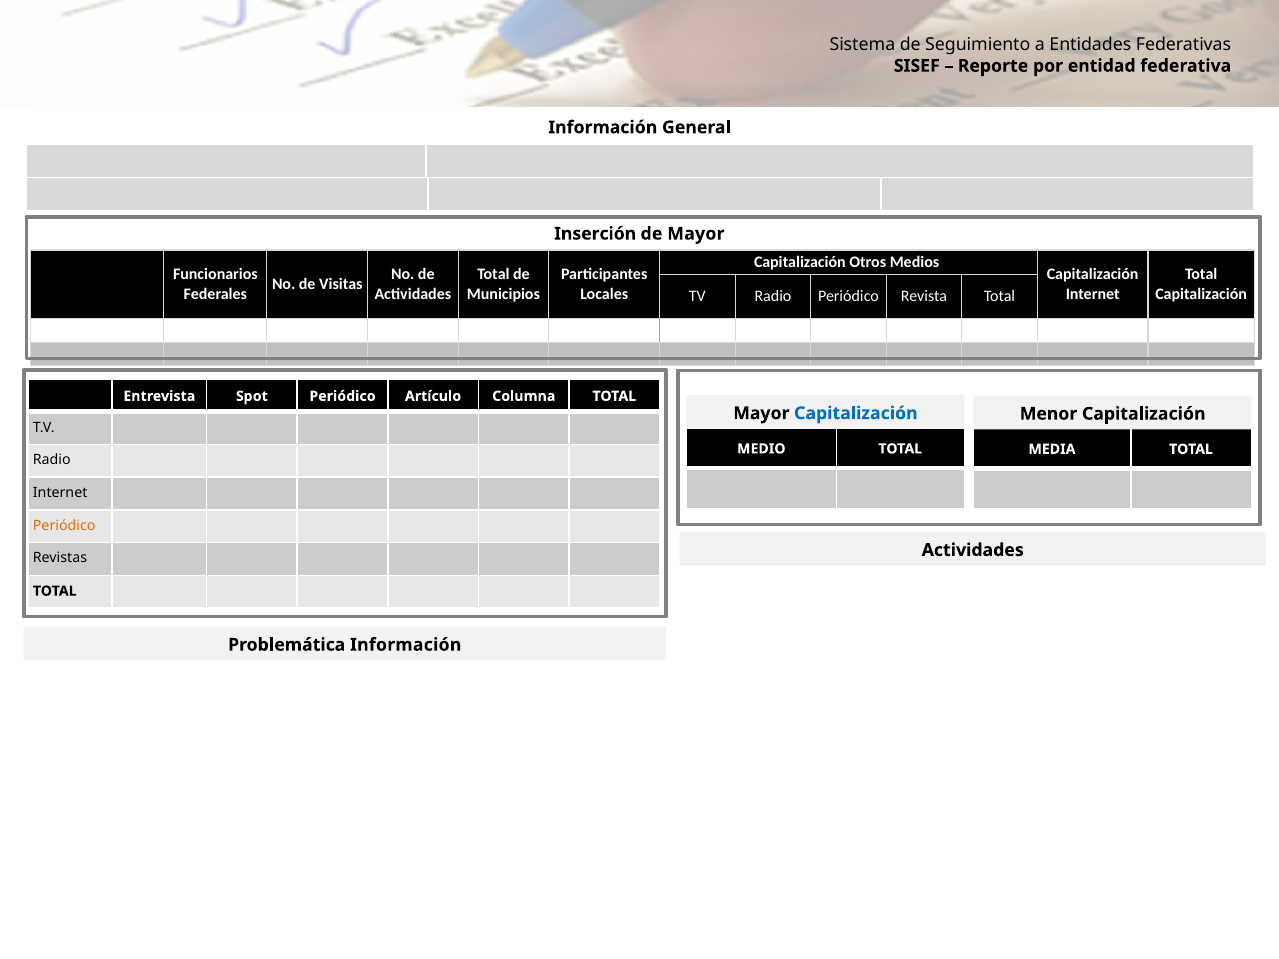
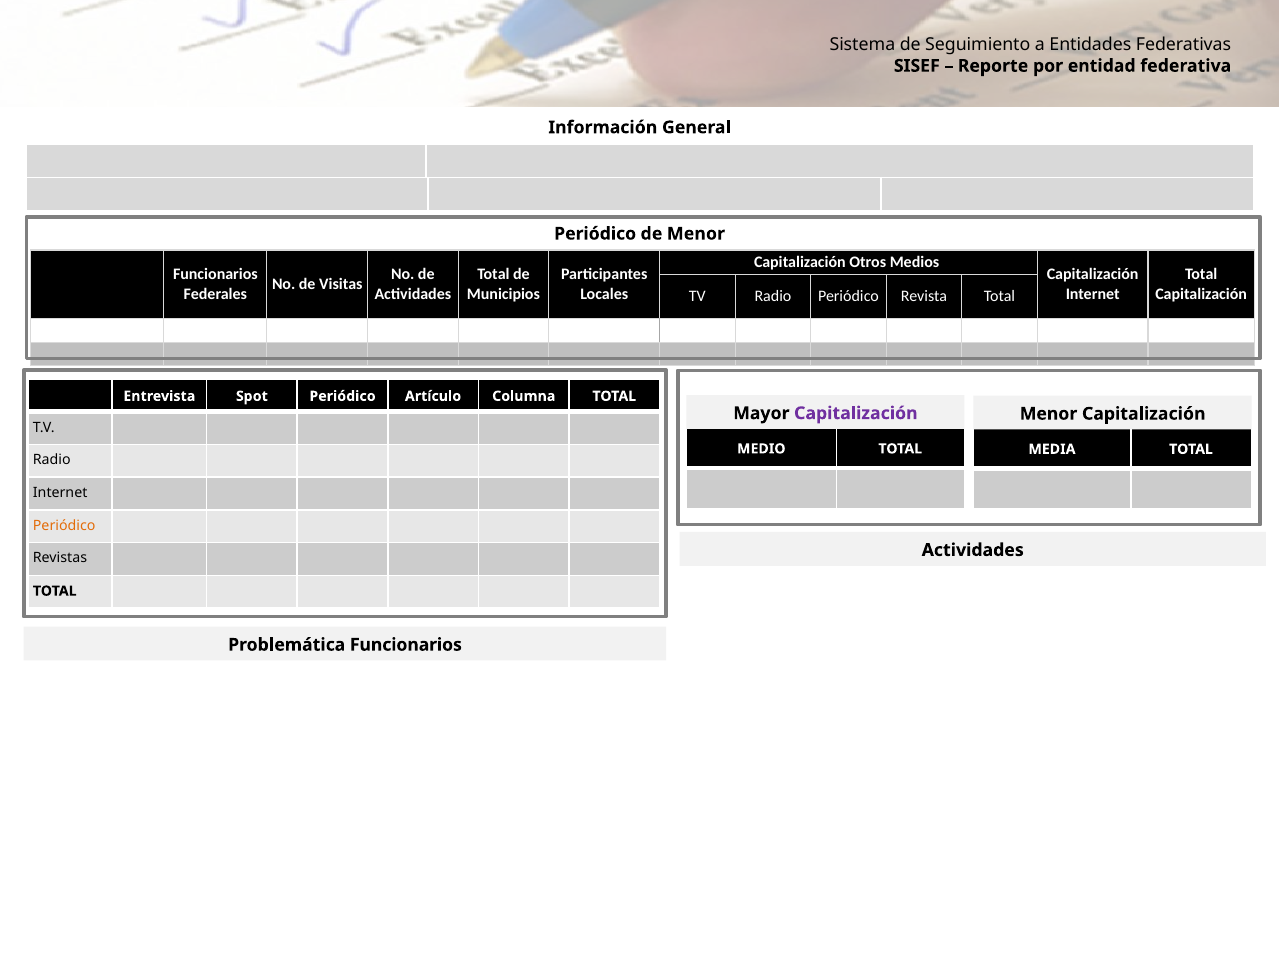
Inserción: Inserción -> Periódico (595, 234)
de Mayor: Mayor -> Menor (696, 234)
Capitalización colour: blue -> purple (856, 413)
Problemática Información: Información -> Funcionarios (406, 645)
